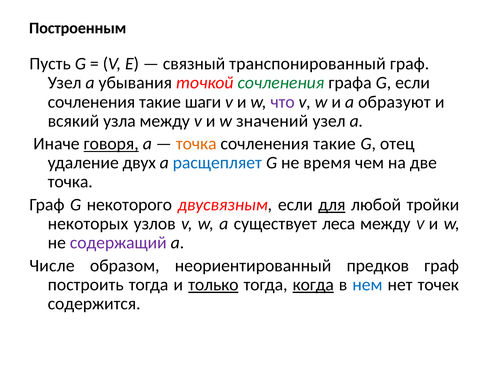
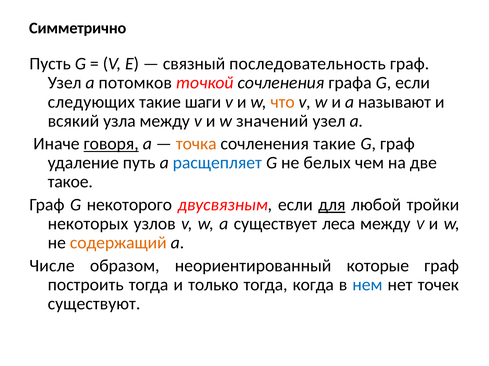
Построенным: Построенным -> Симметрично (78, 28)
транспонированный: транспонированный -> последовательность (307, 64)
убывания: убывания -> потомков (135, 83)
сочленения colour: green -> black (281, 83)
сочленения: сочленения -> следующих (91, 102)
что colour: purple -> orange (283, 102)
образуют: образуют -> называют (395, 102)
G отец: отец -> граф (397, 144)
двух: двух -> путь (139, 163)
время: время -> белых (327, 163)
точка: точка -> такое (70, 182)
содержащий colour: purple -> orange (118, 243)
предков: предков -> которые (378, 266)
только underline: present -> none (213, 285)
когда underline: present -> none (313, 285)
содержится: содержится -> существуют (94, 304)
